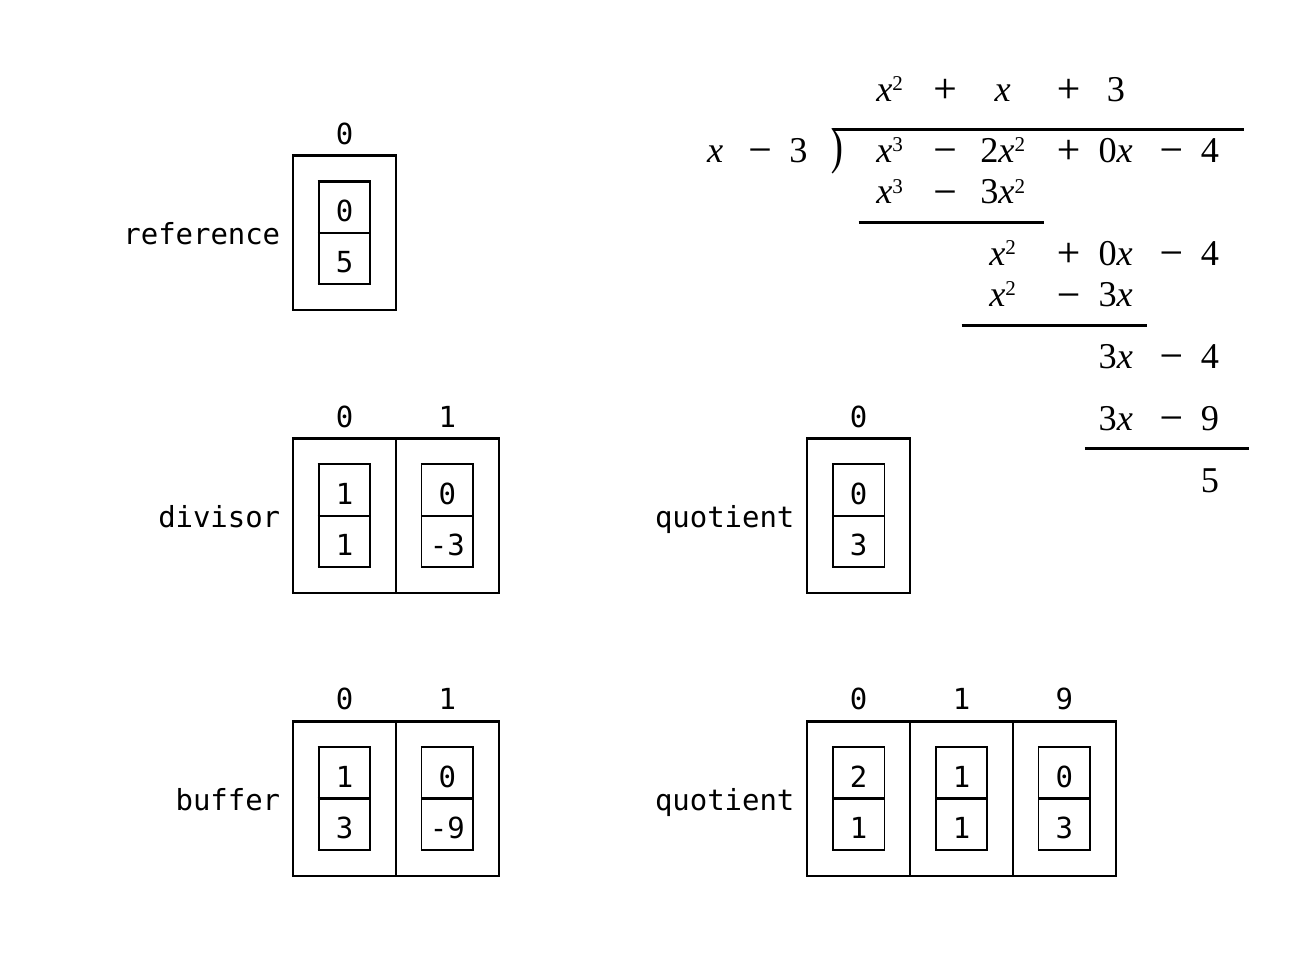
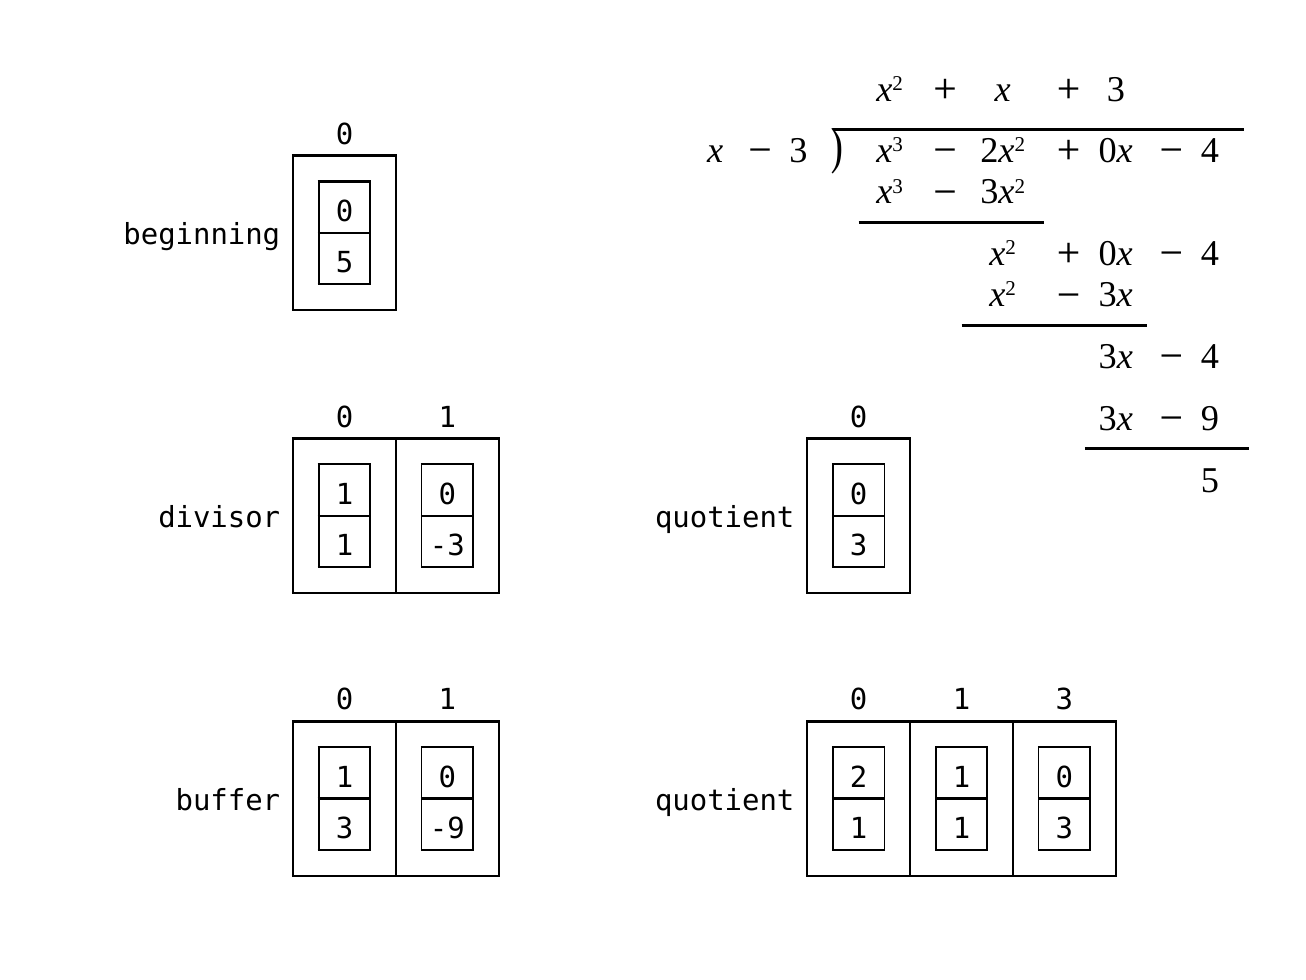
reference: reference -> beginning (202, 235)
0 1 9: 9 -> 3 (1064, 700)
